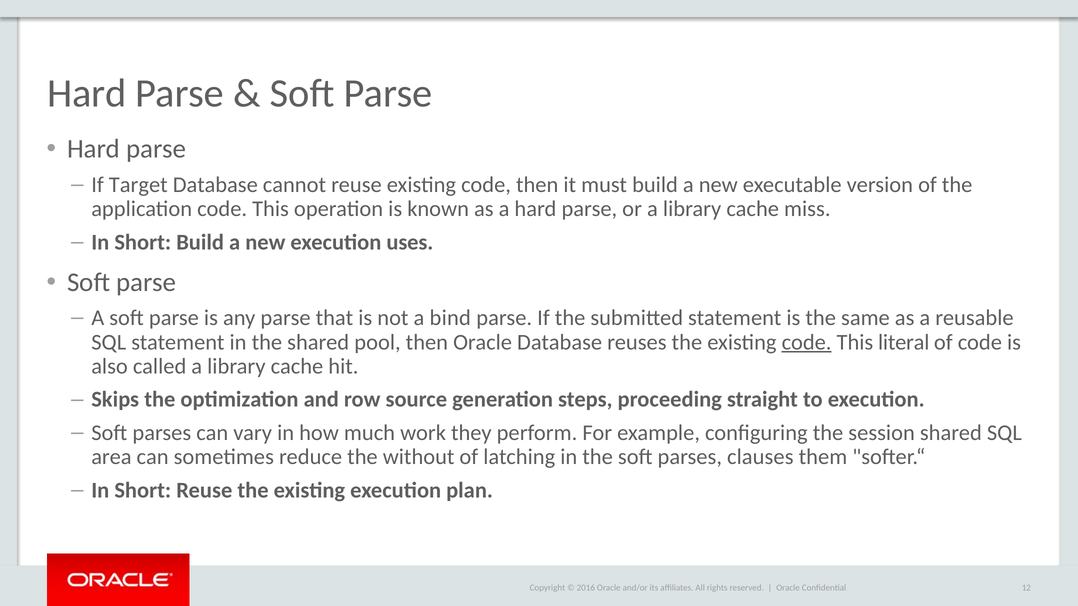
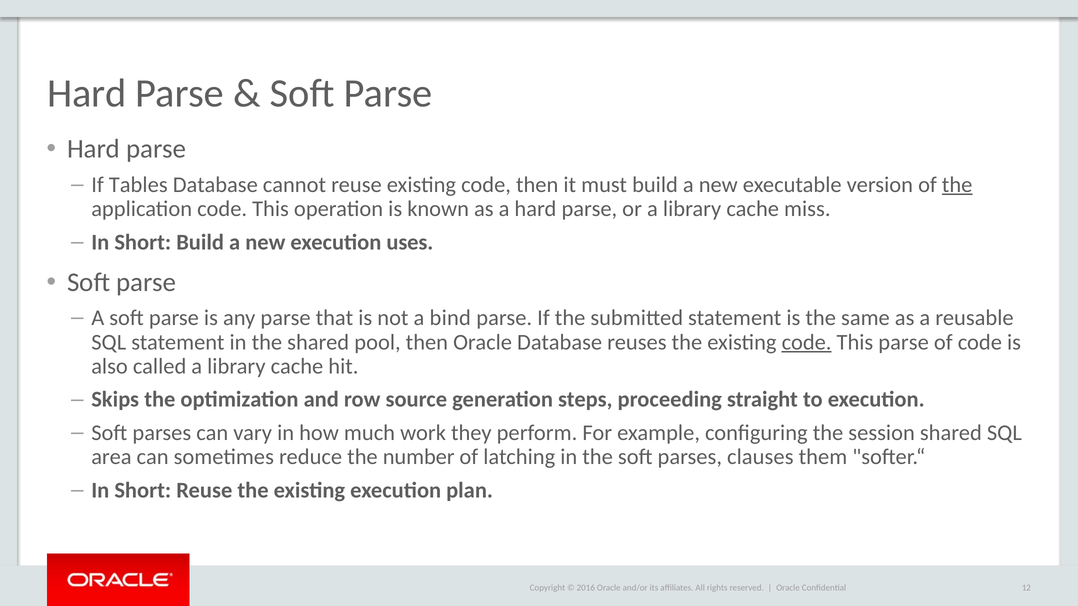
Target: Target -> Tables (138, 185)
the underline: none -> present (957, 185)
This literal: literal -> parse (904, 342)
without: without -> number (419, 457)
